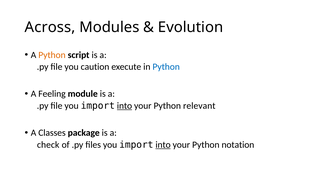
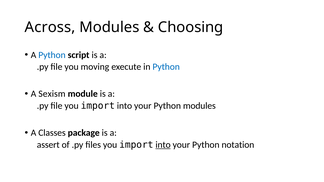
Evolution: Evolution -> Choosing (191, 27)
Python colour: orange -> blue (52, 55)
caution: caution -> moving (95, 67)
Feeling: Feeling -> Sexism (52, 94)
into underline: present -> none (124, 106)
Python relevant: relevant -> modules (199, 106)
check: check -> assert (48, 145)
